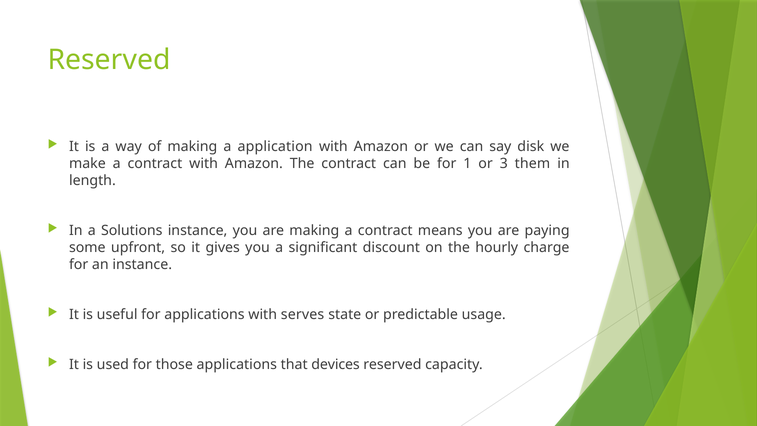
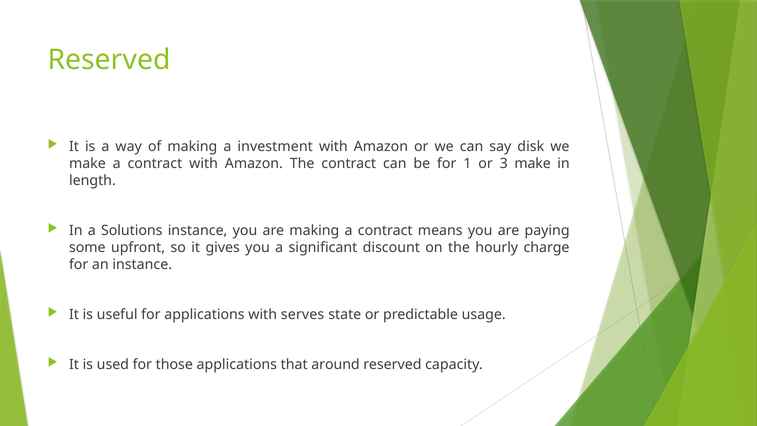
application: application -> investment (275, 147)
3 them: them -> make (533, 164)
devices: devices -> around (336, 364)
